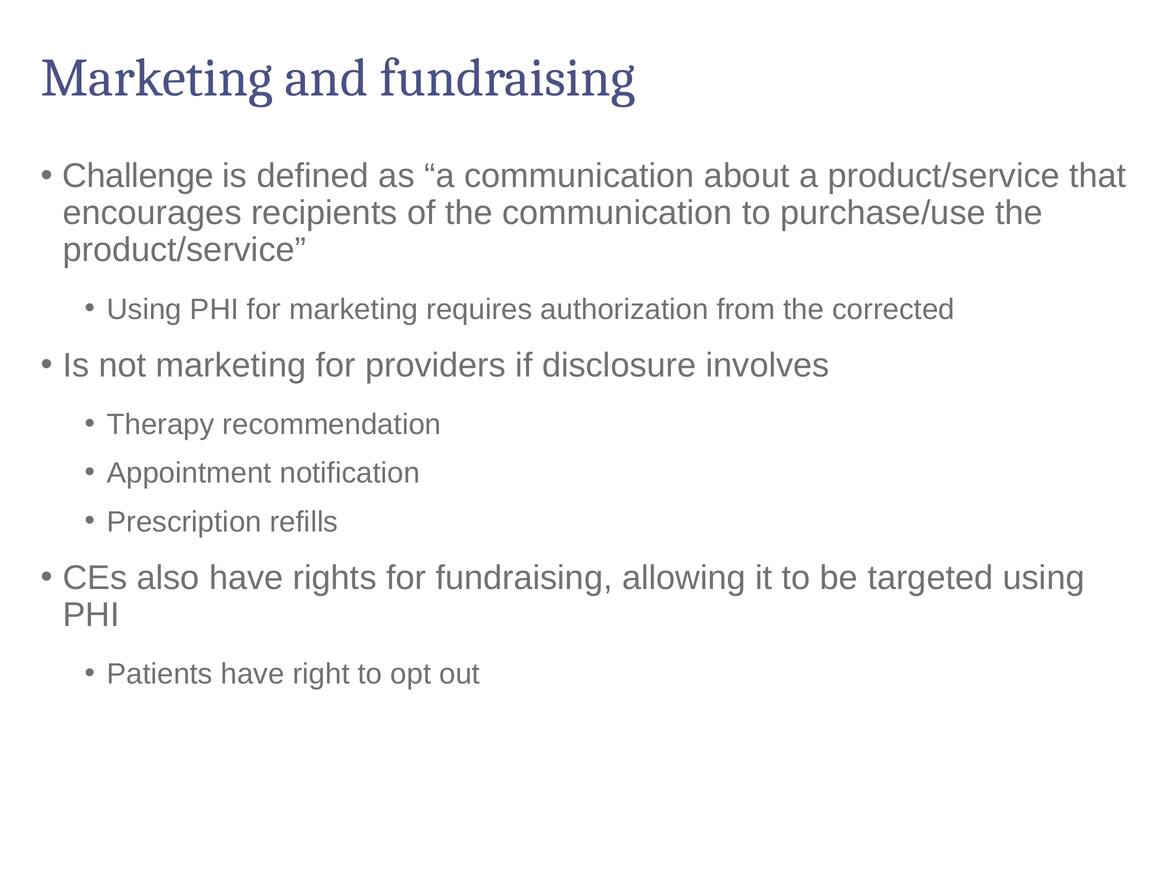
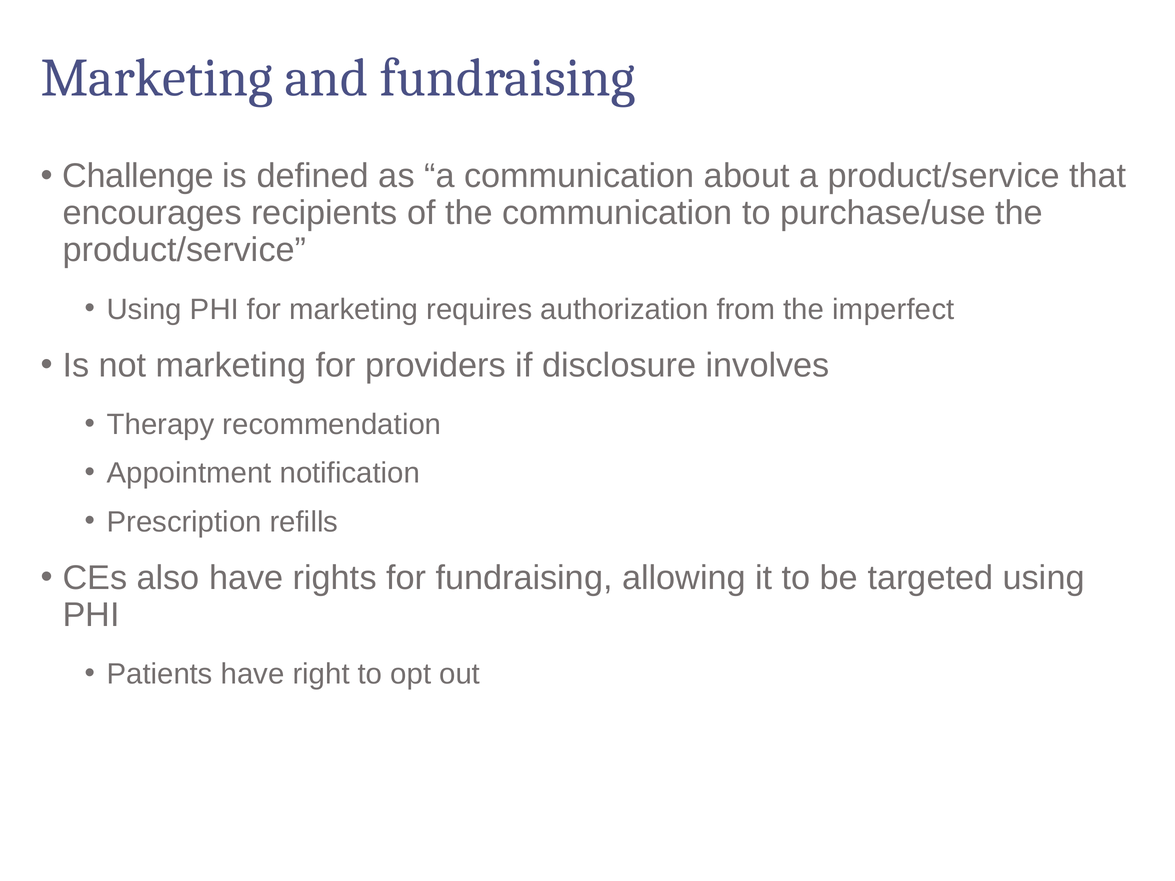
corrected: corrected -> imperfect (893, 309)
